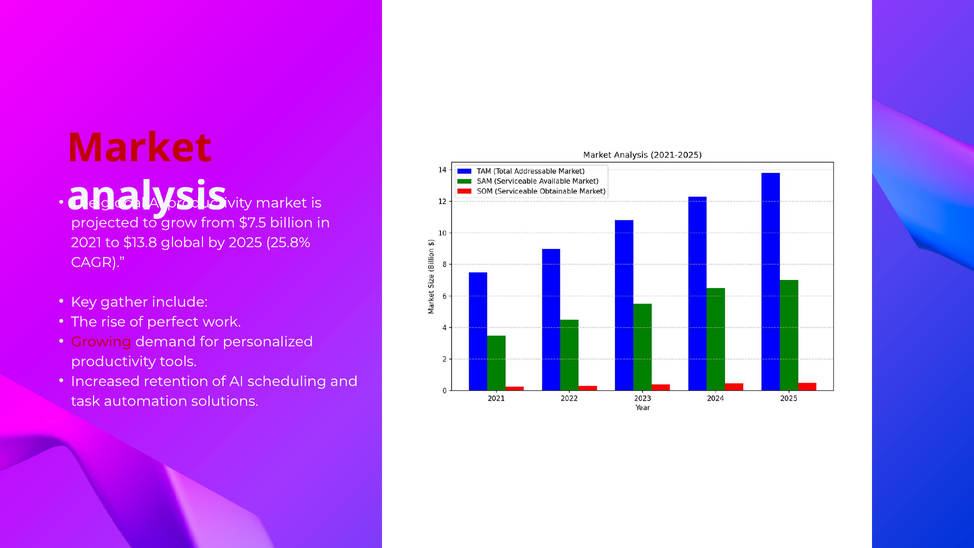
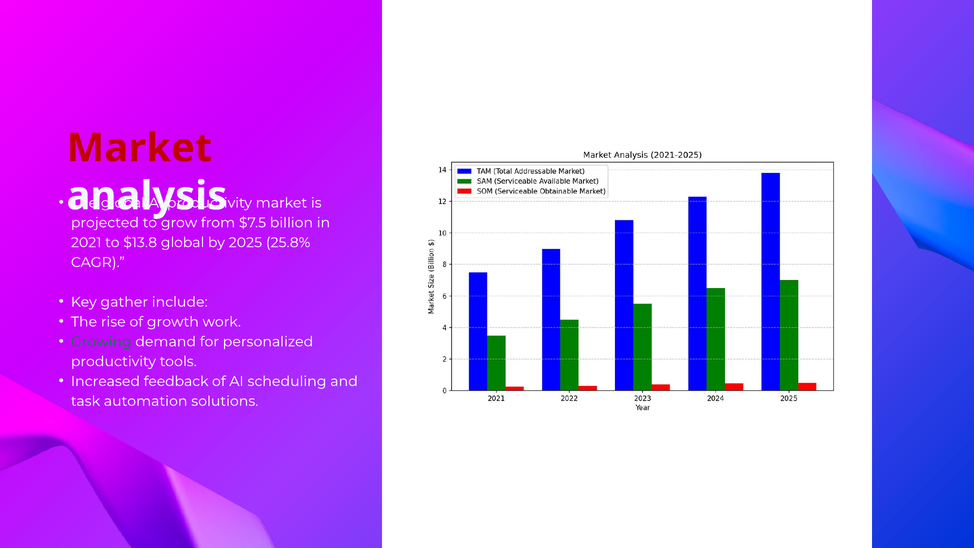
perfect: perfect -> growth (173, 322)
Growing colour: red -> green (101, 342)
retention: retention -> feedback (176, 381)
